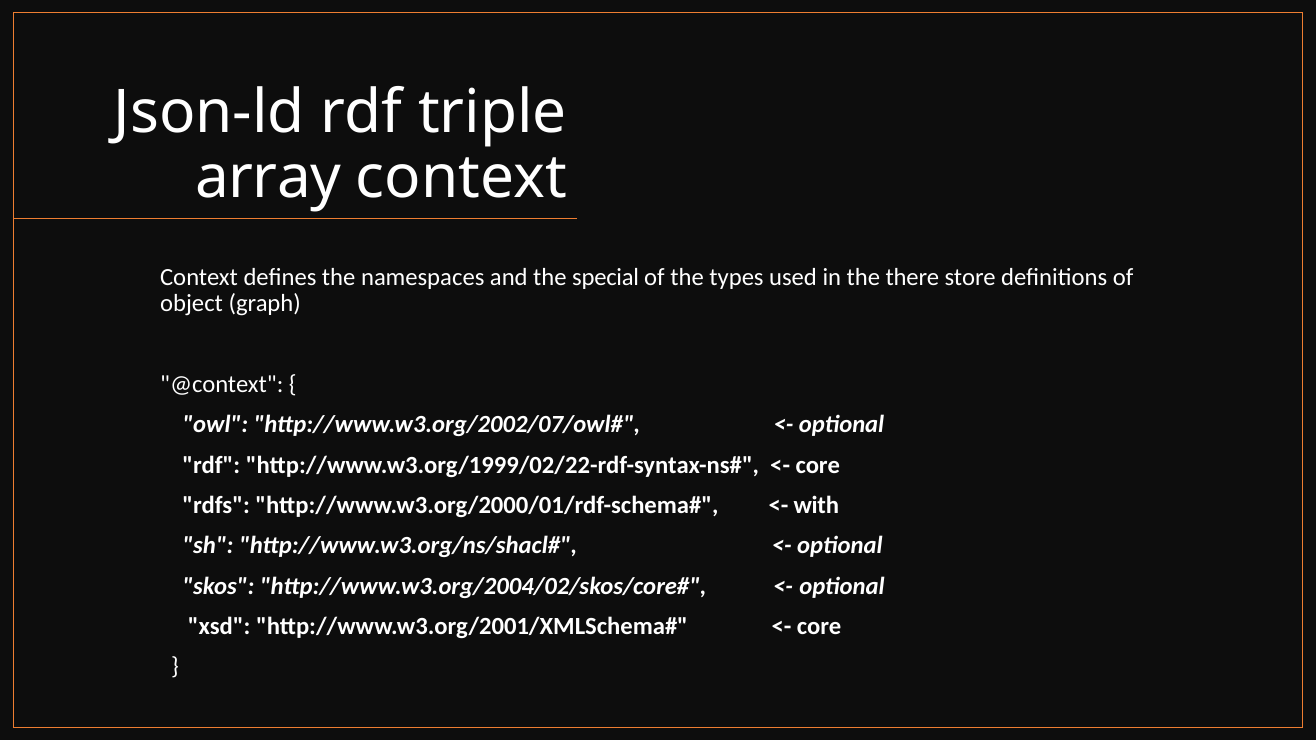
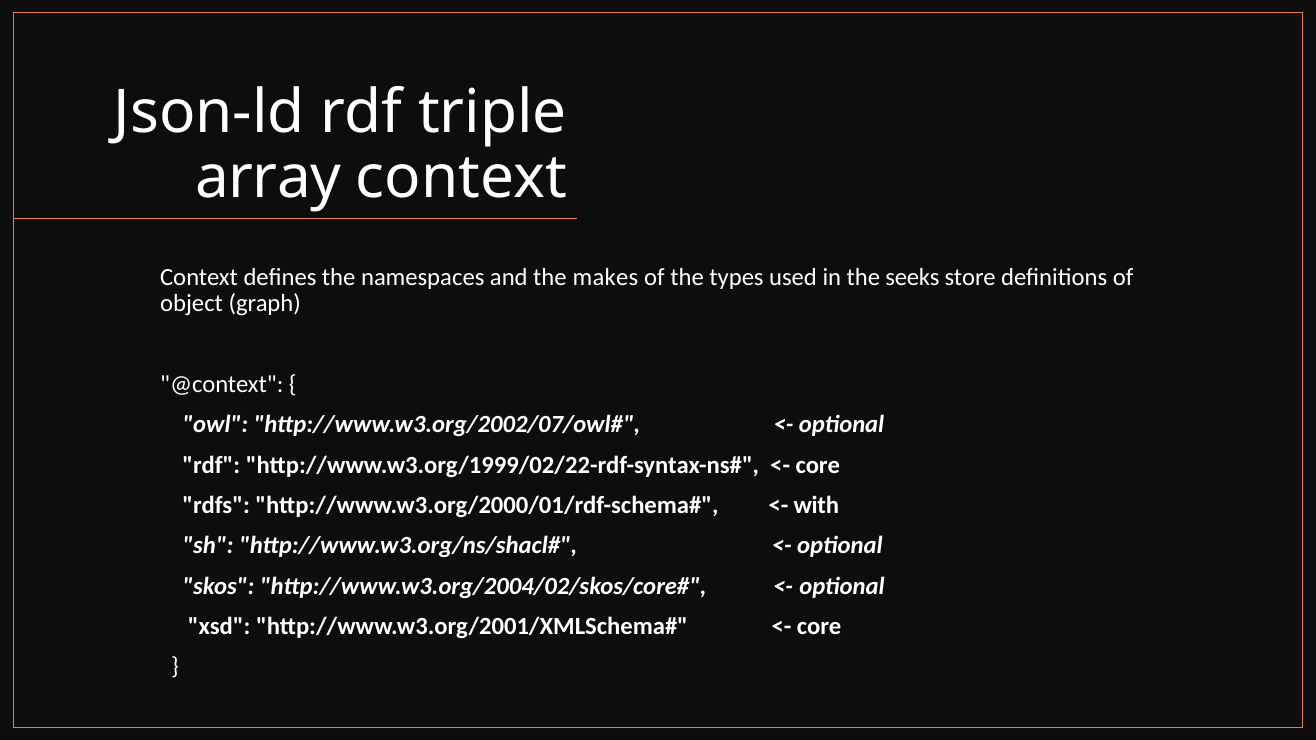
special: special -> makes (605, 277)
there: there -> seeks (912, 277)
